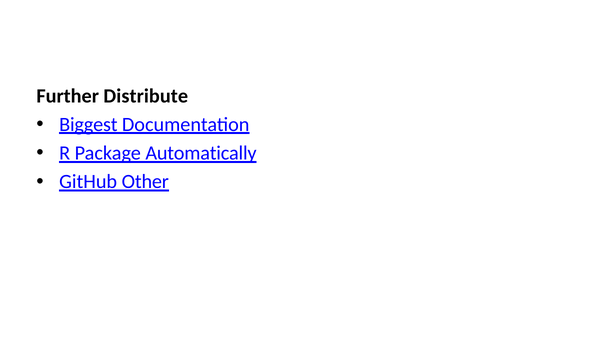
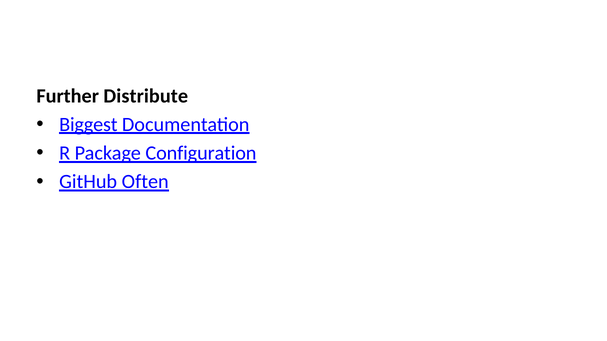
Automatically: Automatically -> Configuration (201, 153)
Other: Other -> Often (145, 182)
